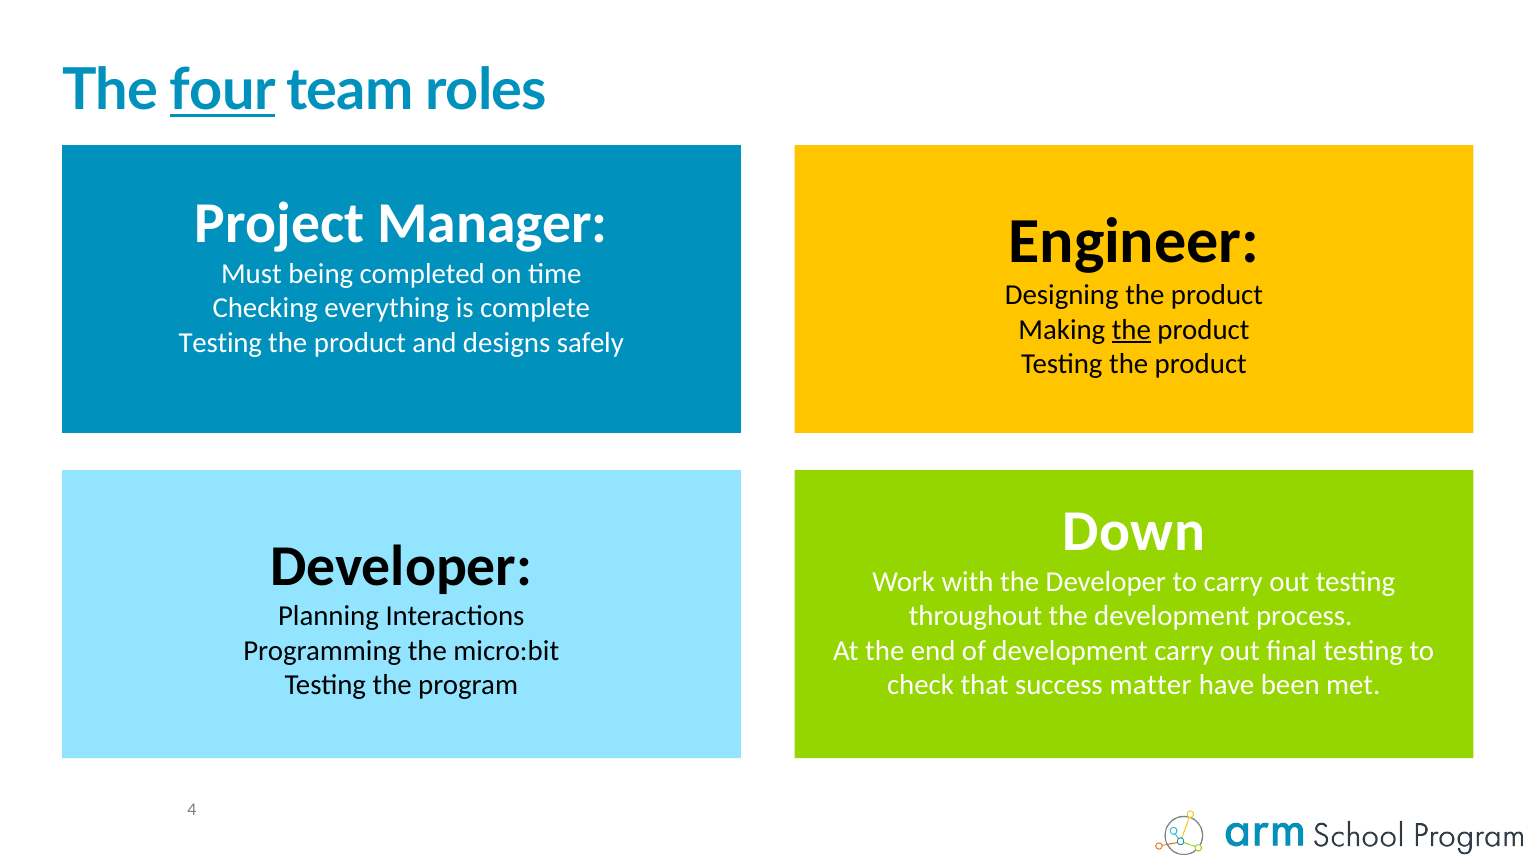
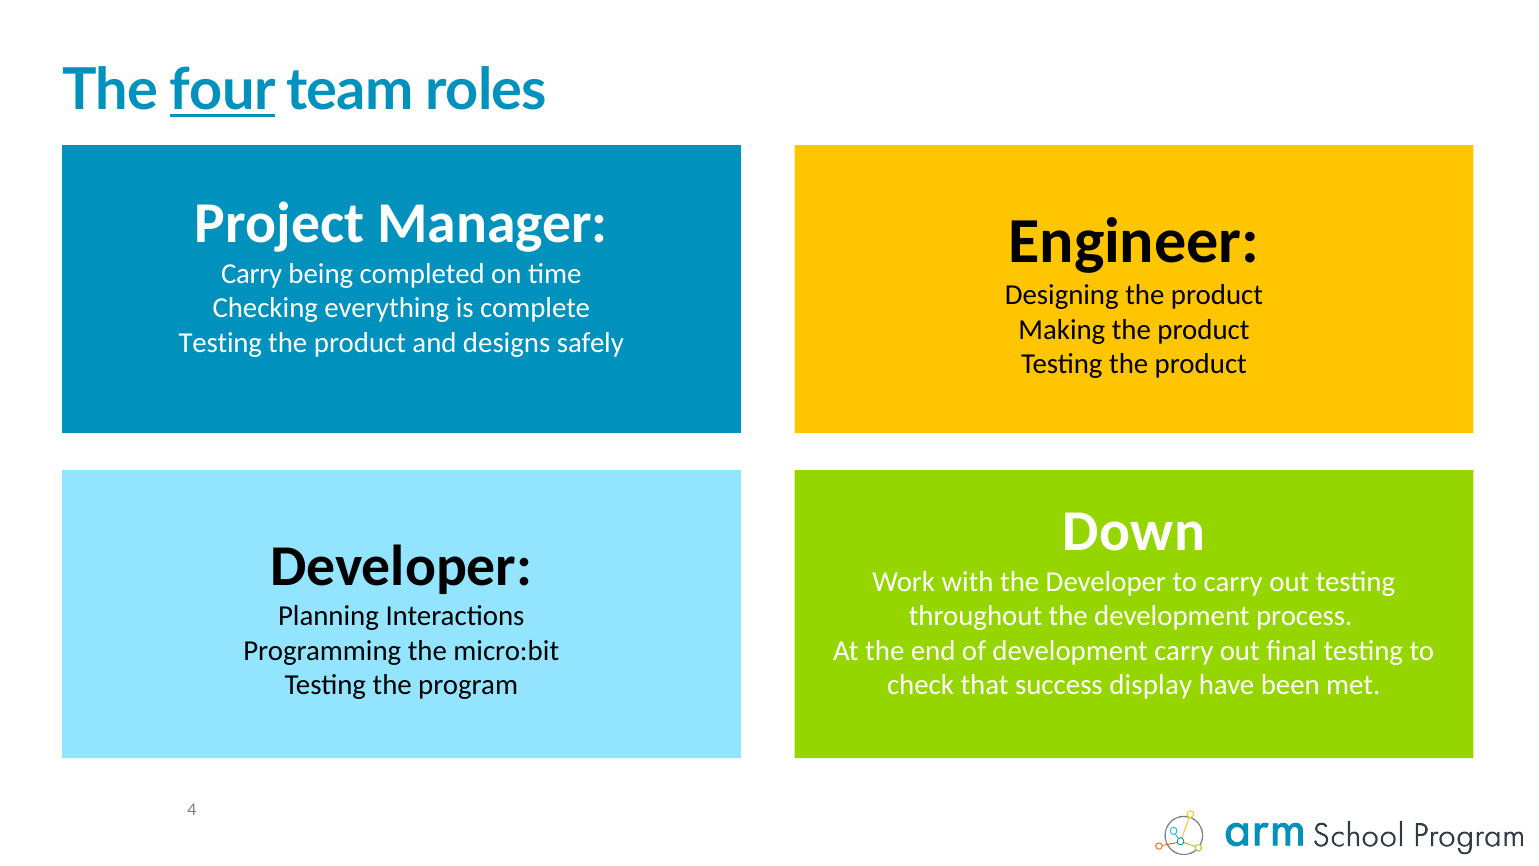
Must: Must -> Carry (252, 274)
the underline: present -> none (1131, 329)
matter: matter -> display (1151, 685)
